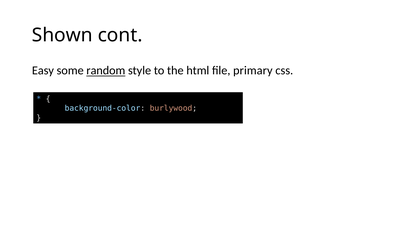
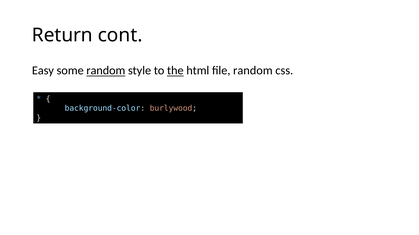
Shown: Shown -> Return (62, 35)
the underline: none -> present (175, 71)
file primary: primary -> random (253, 71)
